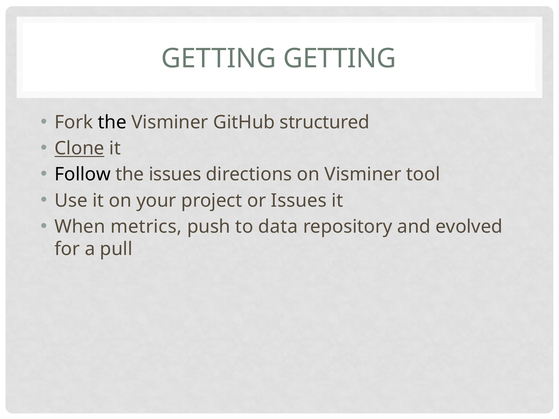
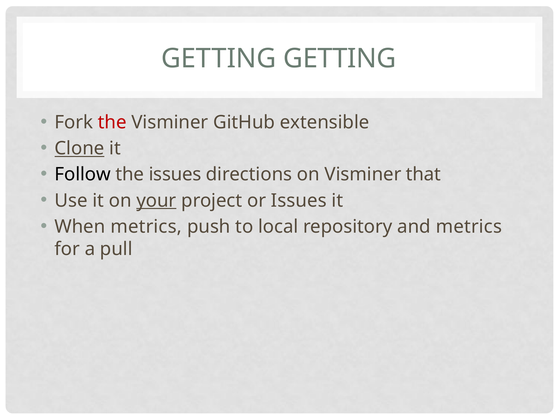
the colour: black -> red (112, 122)
structured: structured -> extensible (325, 122)
tool: tool -> that (423, 175)
your underline: none -> present (156, 201)
data: data -> local (278, 227)
and evolved: evolved -> metrics (469, 227)
